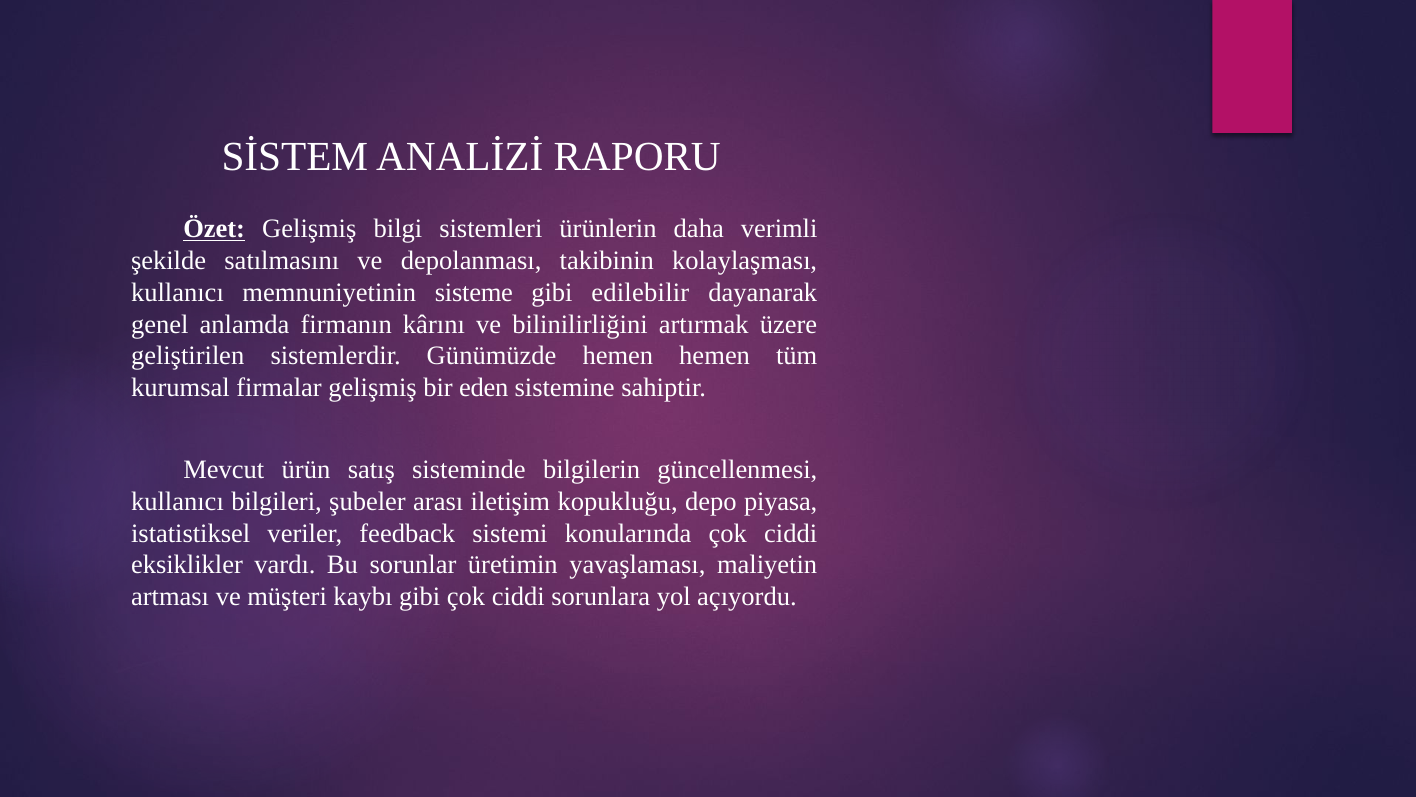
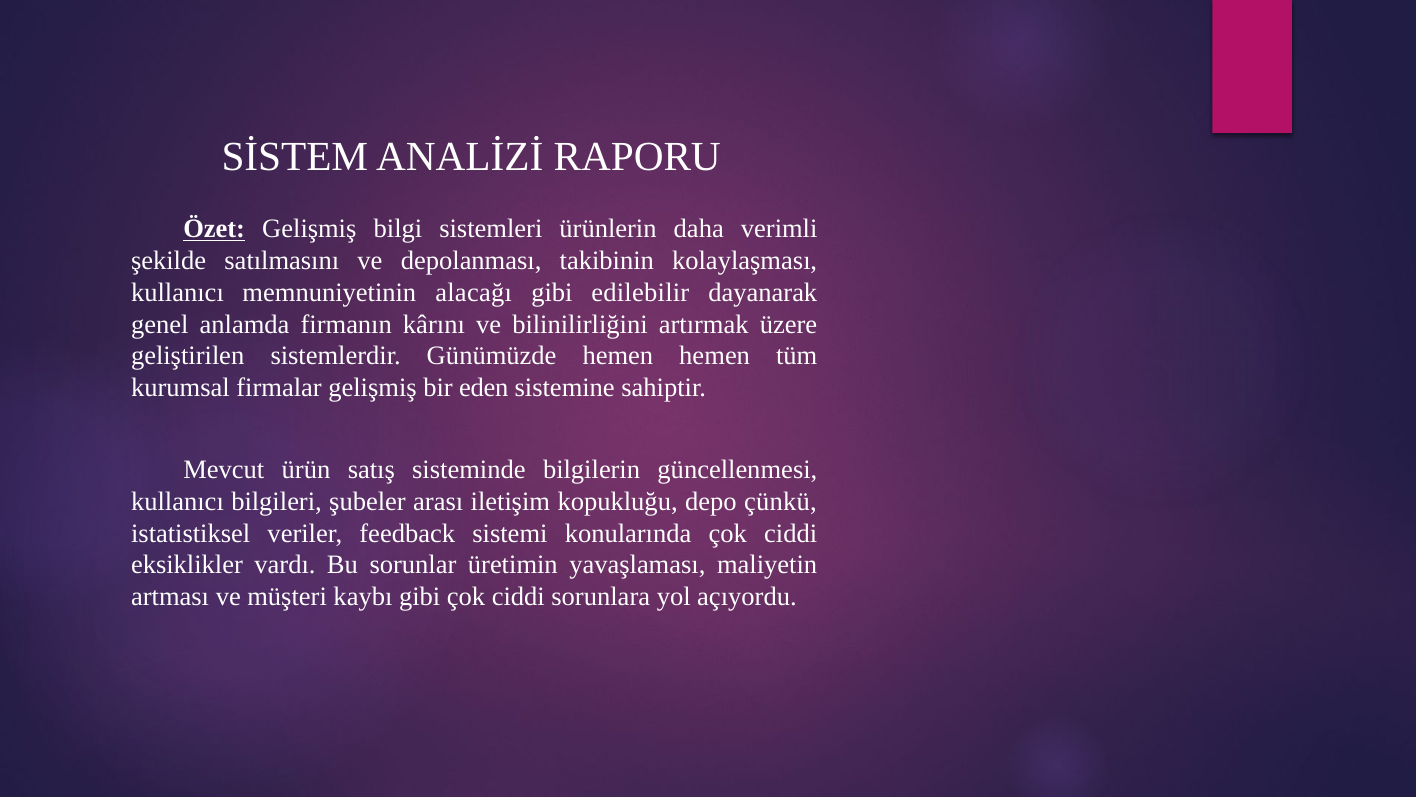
sisteme: sisteme -> alacağı (474, 292)
piyasa: piyasa -> çünkü (780, 501)
